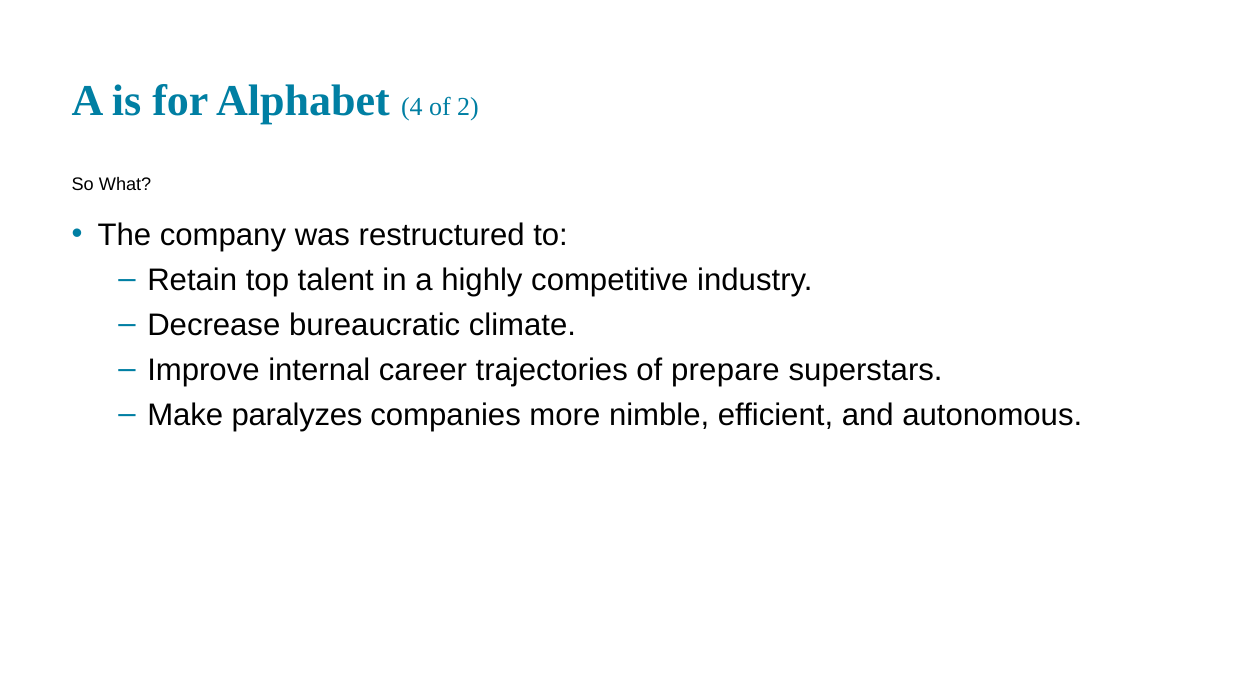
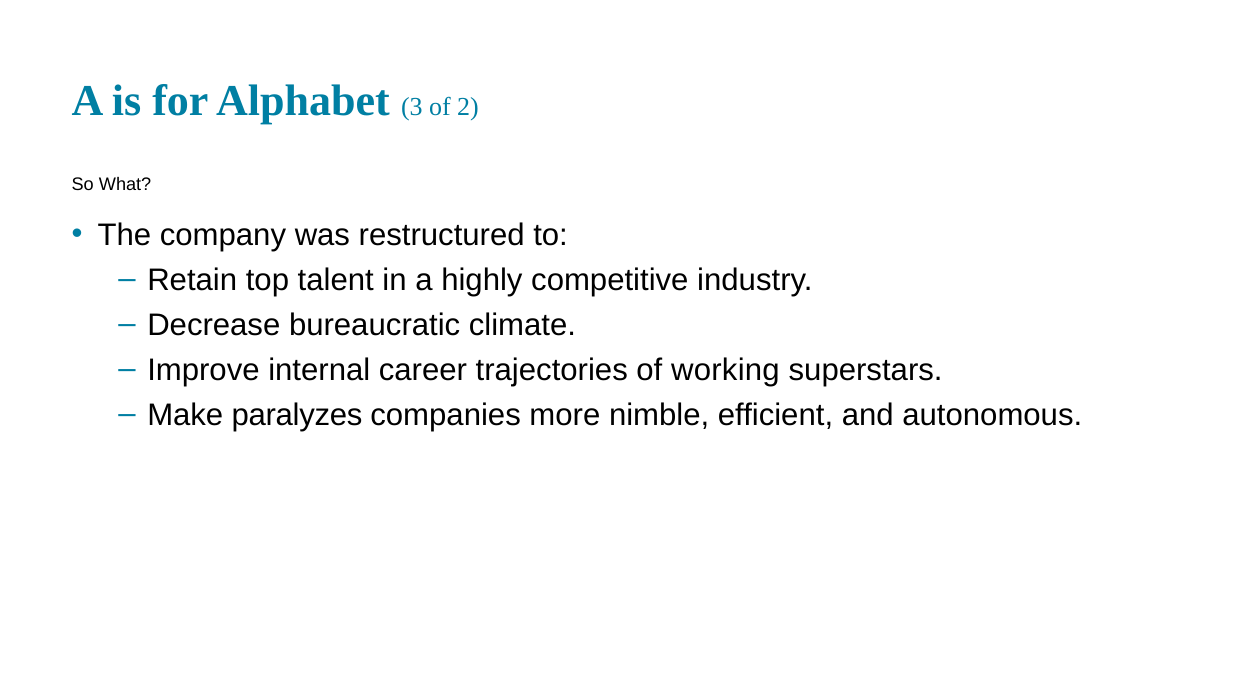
4: 4 -> 3 (412, 107)
prepare: prepare -> working (725, 370)
